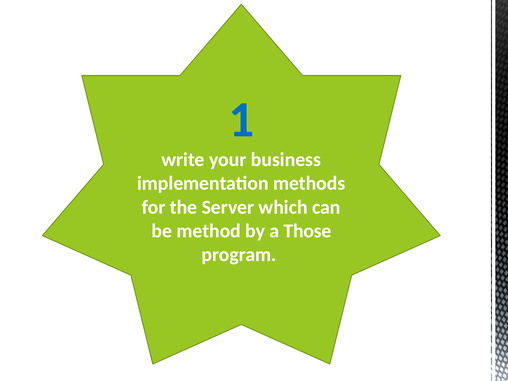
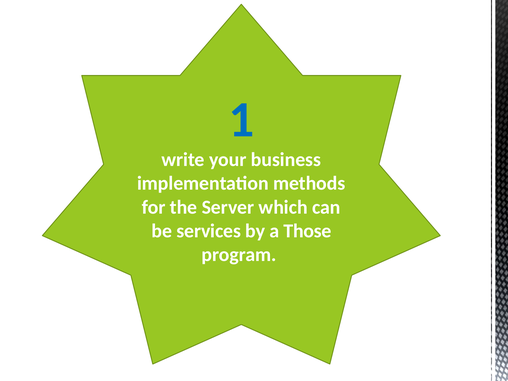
method: method -> services (209, 231)
